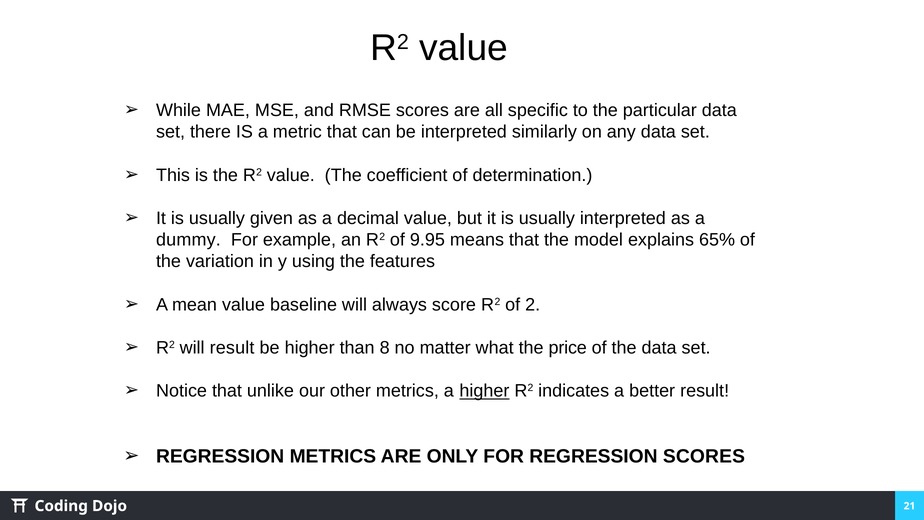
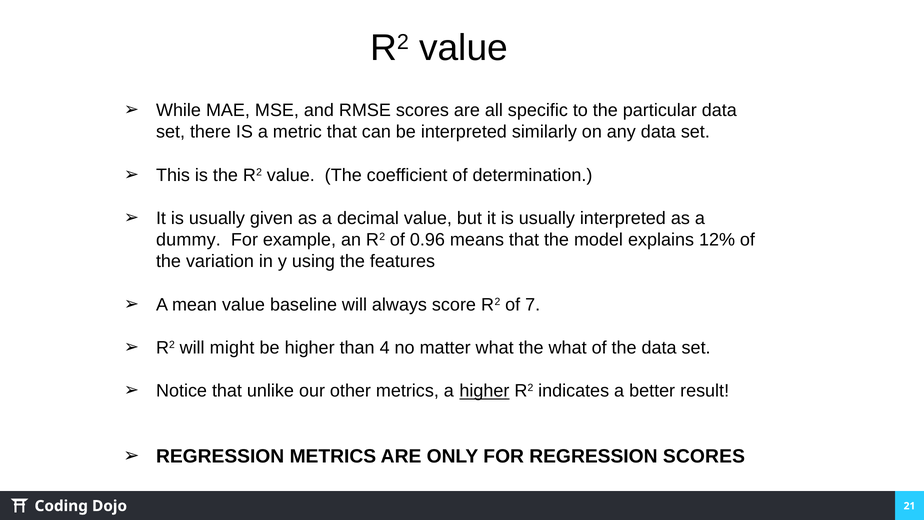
9.95: 9.95 -> 0.96 (427, 240)
65%: 65% -> 12% (717, 240)
2: 2 -> 7 (533, 304)
will result: result -> might (232, 348)
8: 8 -> 4 (385, 348)
the price: price -> what (568, 348)
